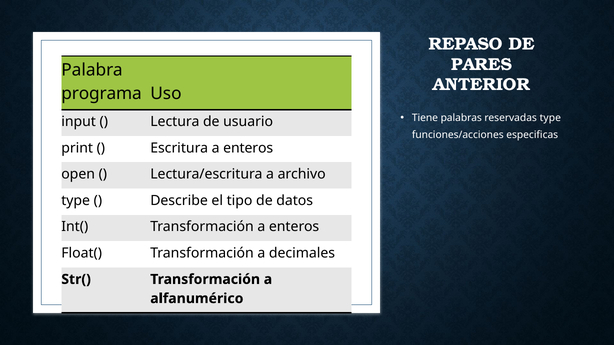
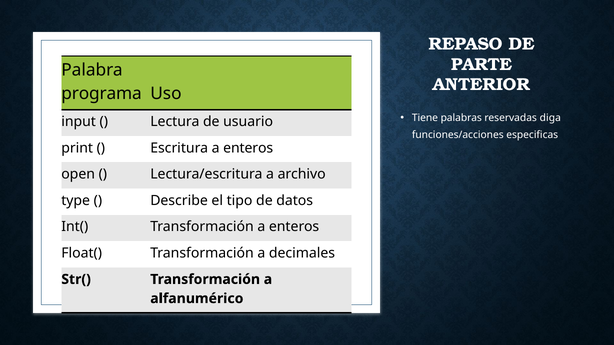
PARES: PARES -> PARTE (482, 64)
reservadas type: type -> diga (550, 118)
